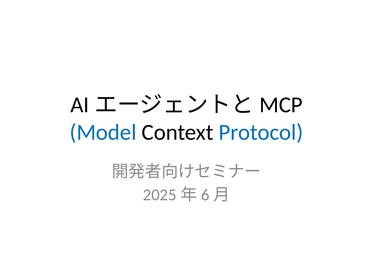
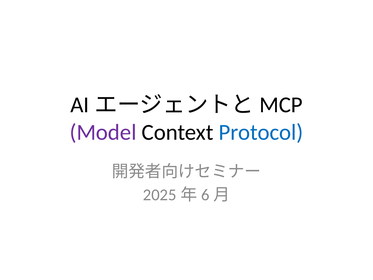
Model colour: blue -> purple (103, 132)
